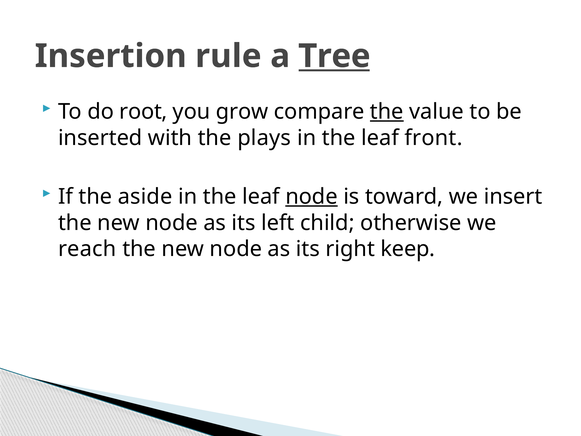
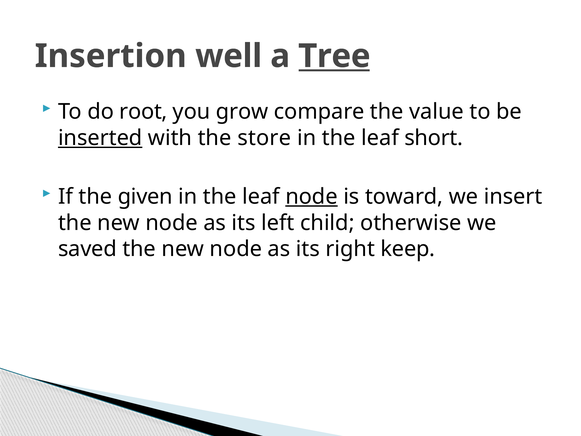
rule: rule -> well (229, 56)
the underline: present -> none (387, 112)
inserted underline: none -> present (100, 138)
plays: plays -> store (264, 138)
front: front -> short (434, 138)
aside: aside -> given (145, 197)
reach: reach -> saved (87, 249)
